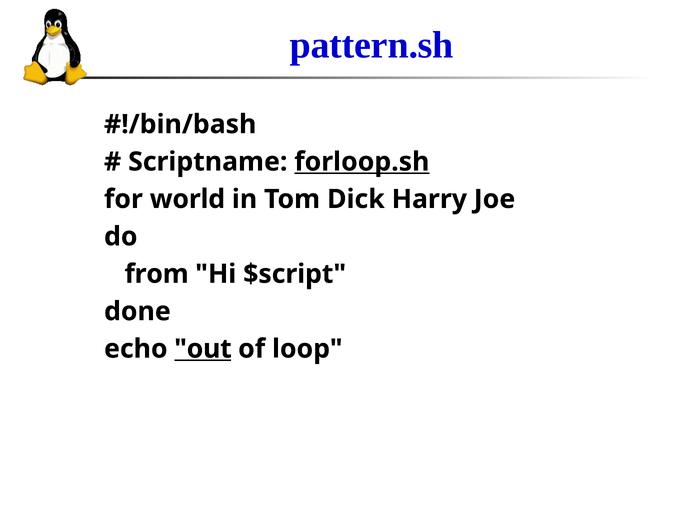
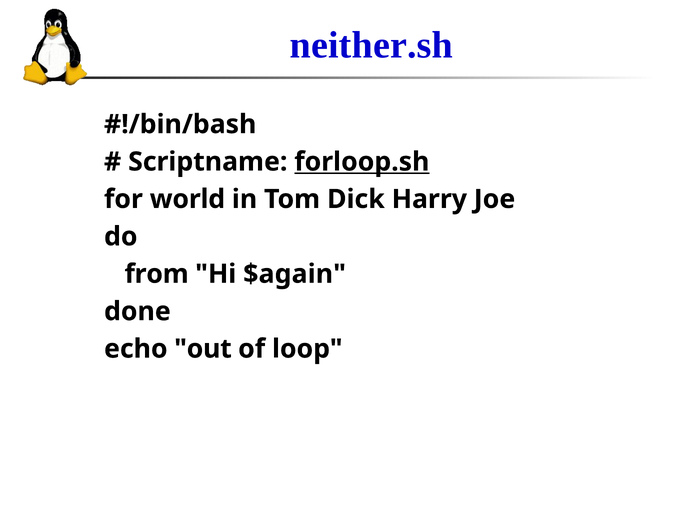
pattern.sh: pattern.sh -> neither.sh (371, 45)
$script: $script -> $again (295, 274)
out underline: present -> none (203, 348)
